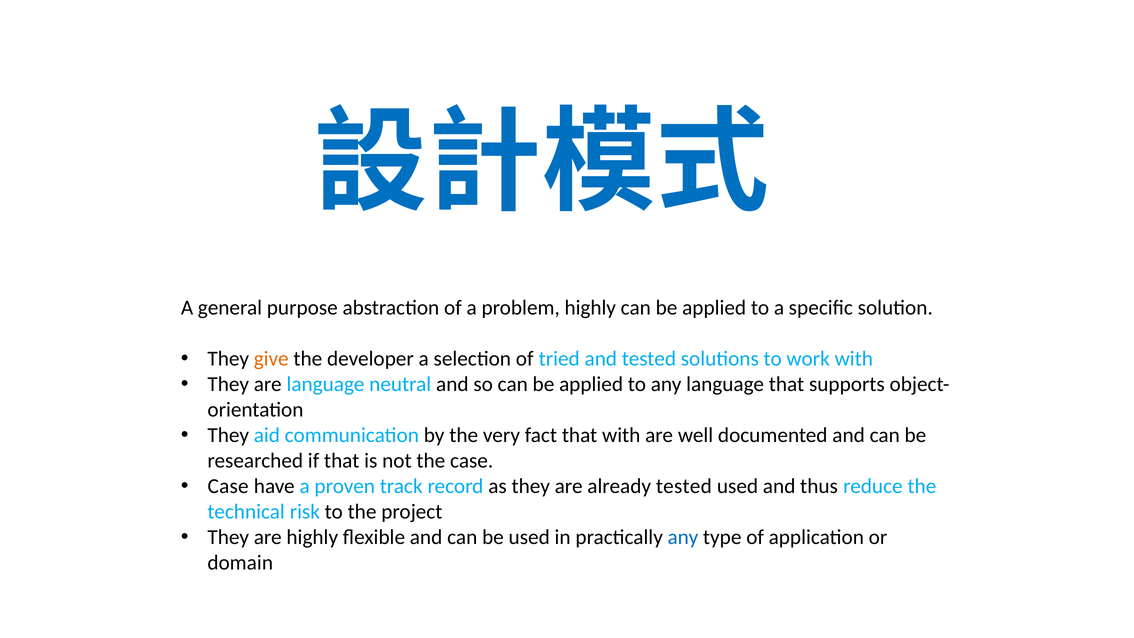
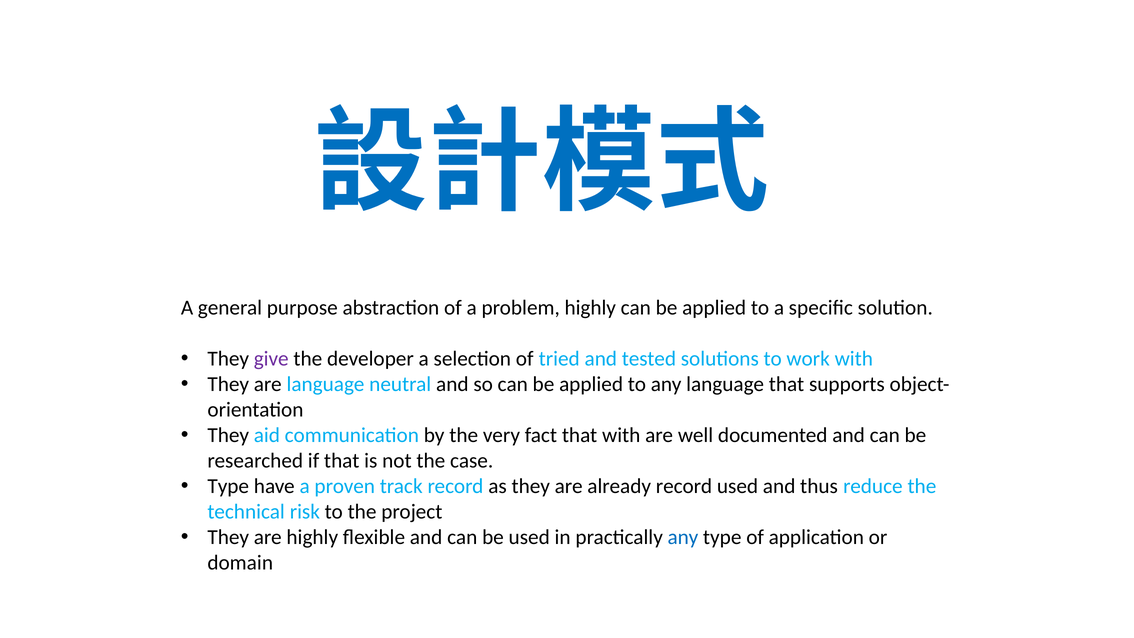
give colour: orange -> purple (271, 359)
Case: Case -> Type (228, 486)
already tested: tested -> record (684, 486)
